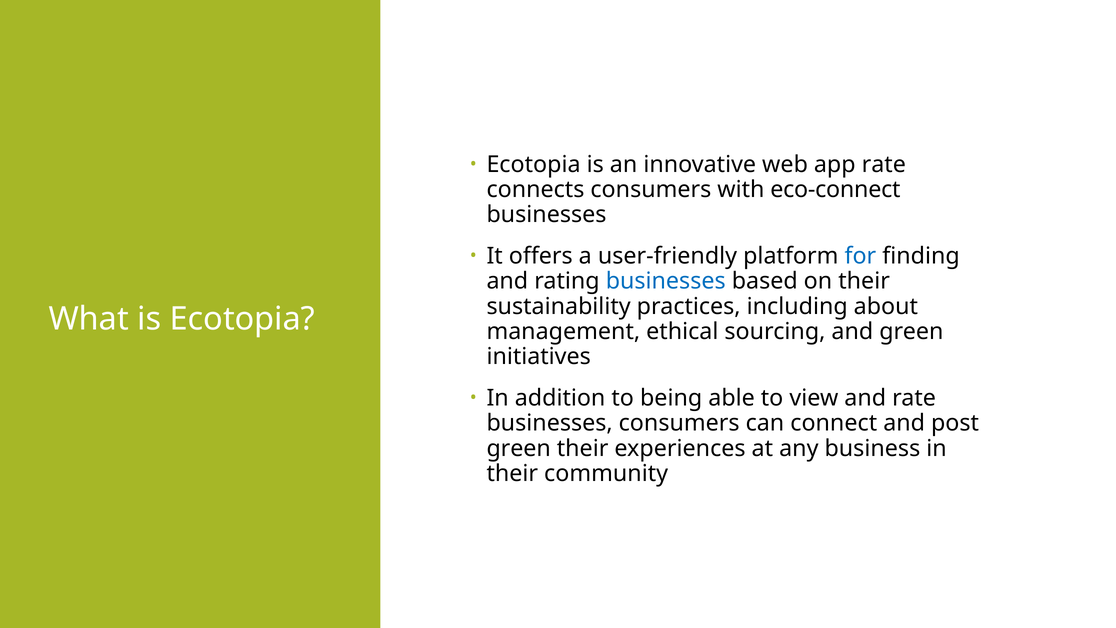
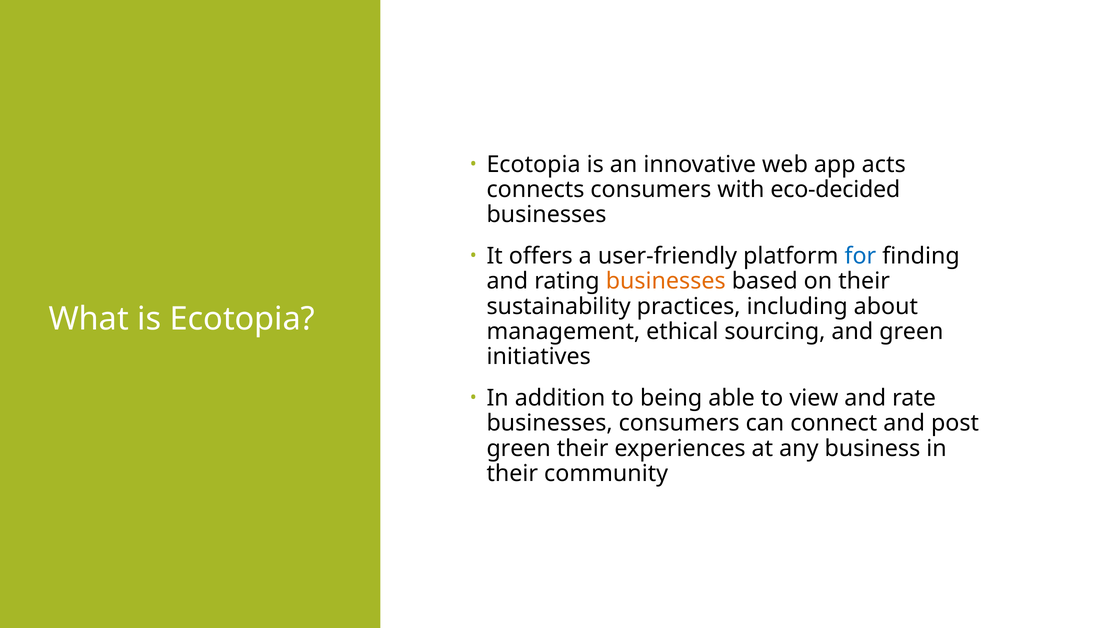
app rate: rate -> acts (884, 164)
eco-connect: eco-connect -> eco-decided (835, 189)
businesses colour: blue -> orange (666, 281)
